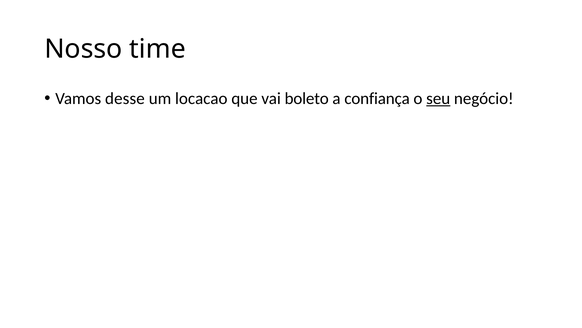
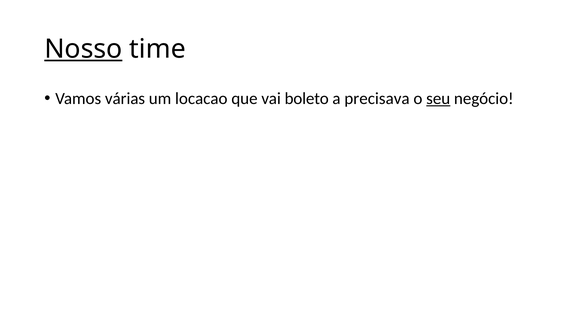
Nosso underline: none -> present (83, 49)
desse: desse -> várias (125, 98)
confiança: confiança -> precisava (377, 98)
